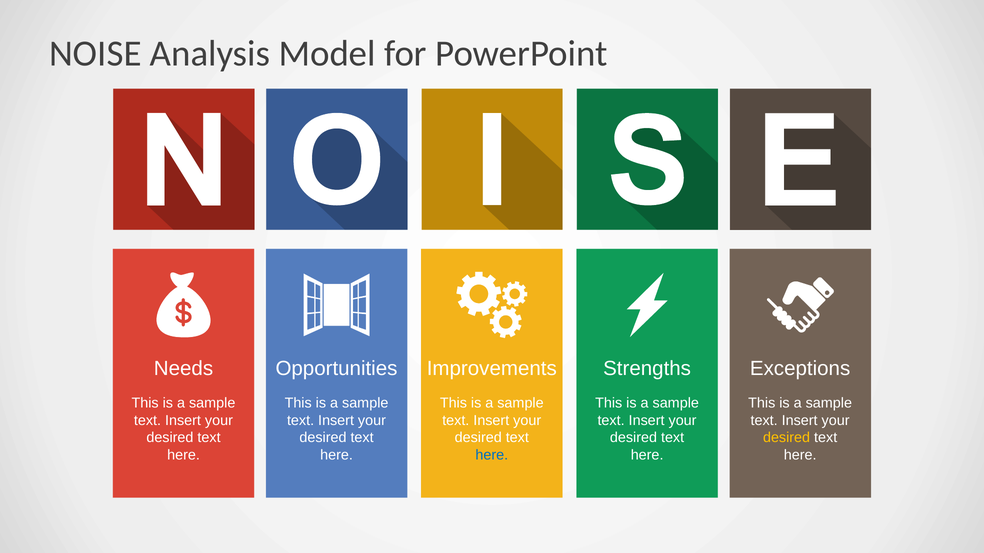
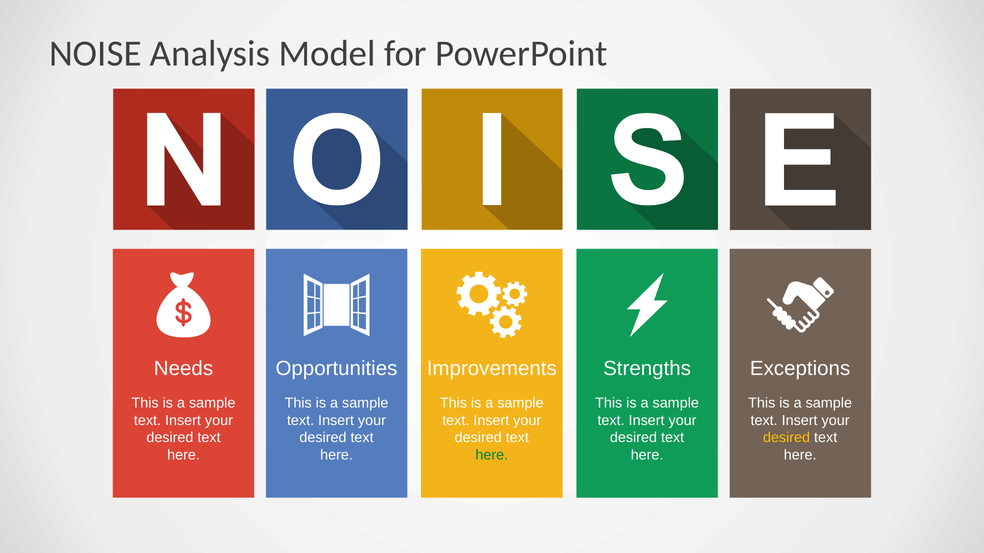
here colour: blue -> green (492, 455)
